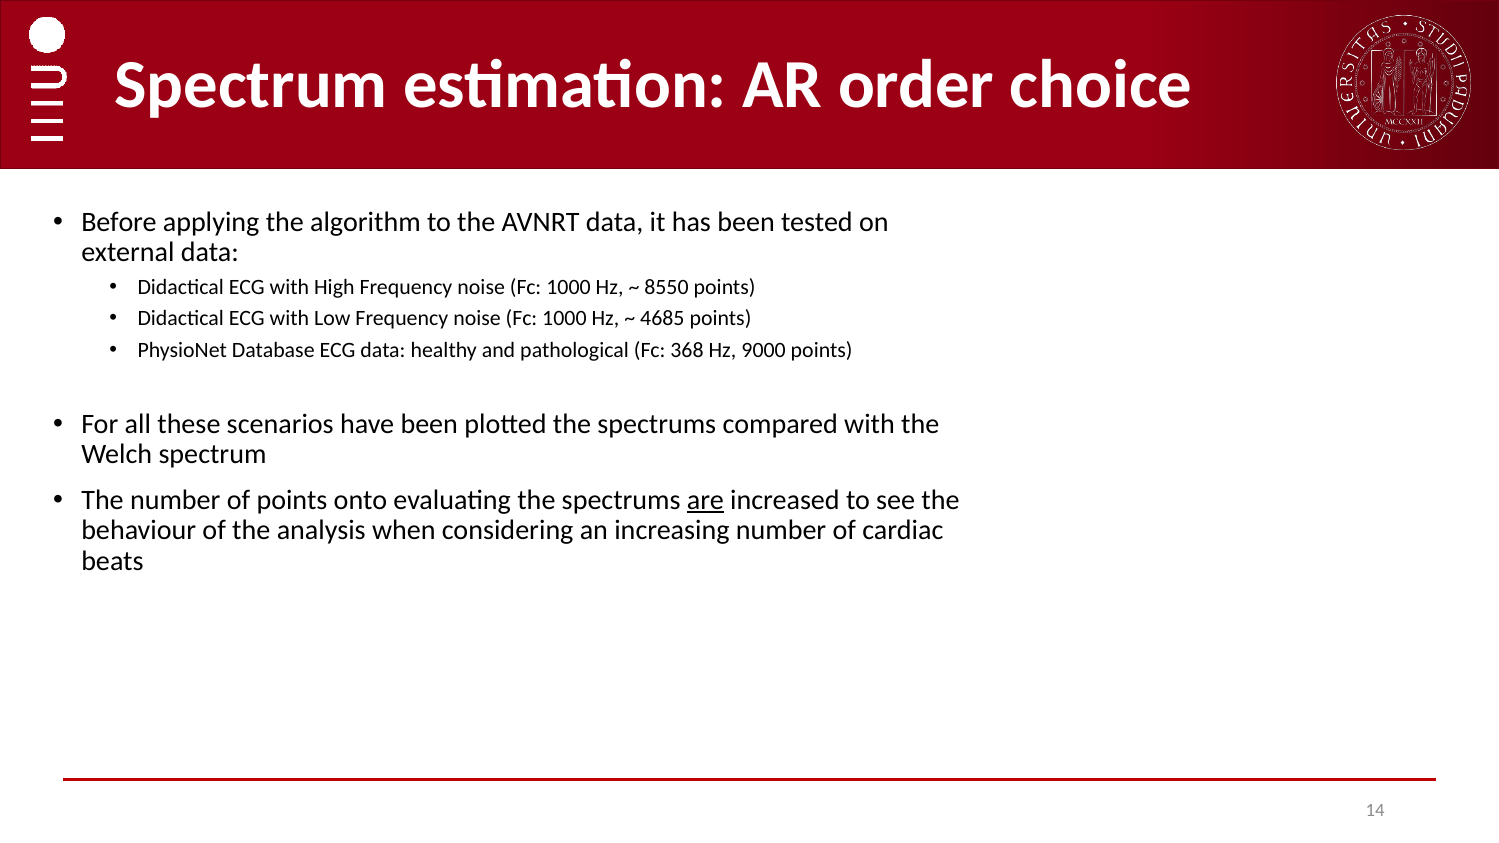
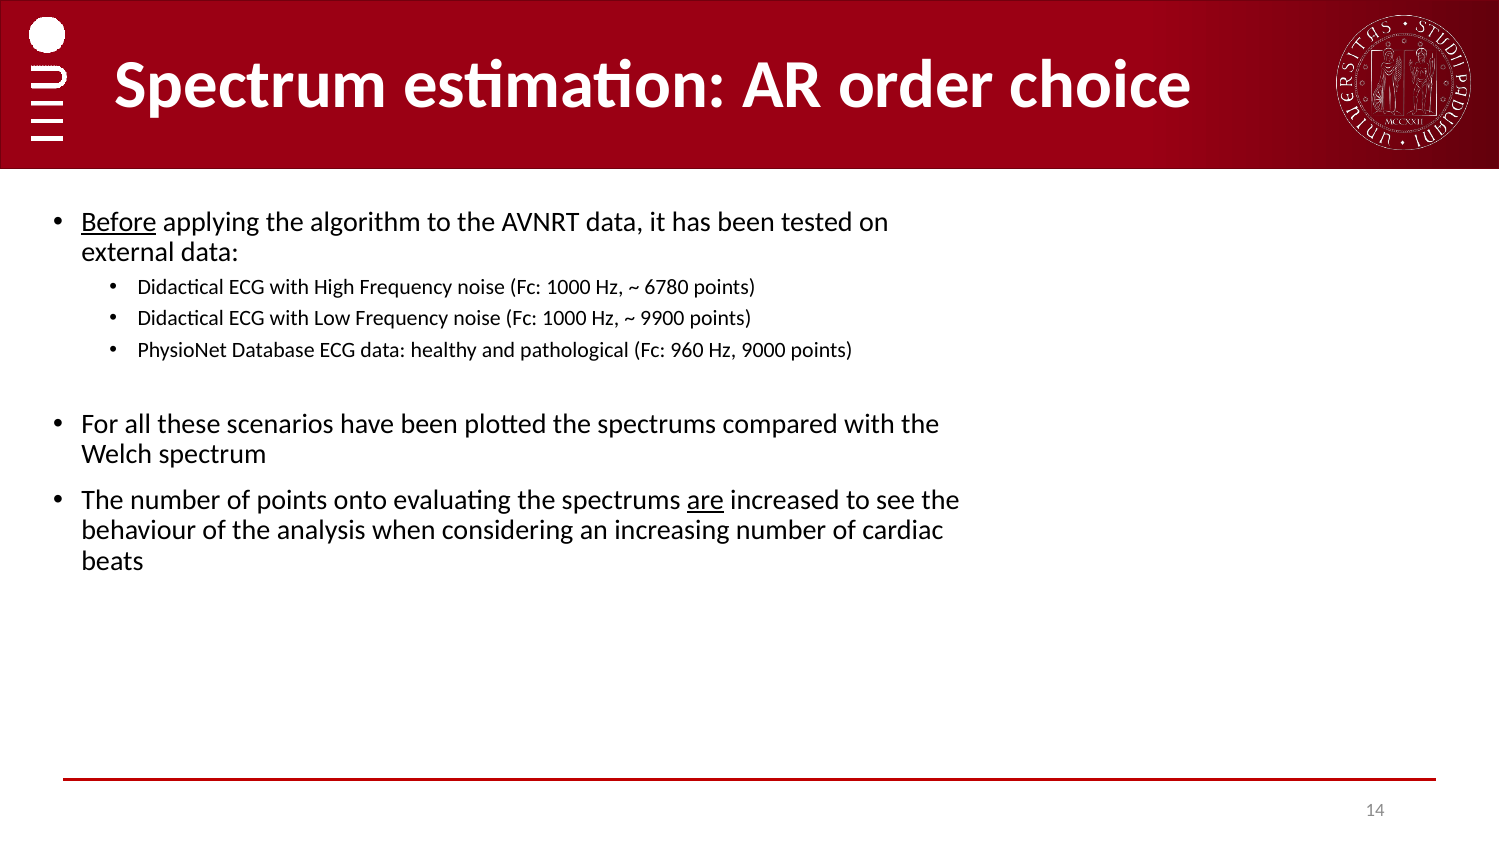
Before underline: none -> present (119, 222)
8550: 8550 -> 6780 (666, 287)
4685: 4685 -> 9900 (662, 319)
368: 368 -> 960 (687, 350)
